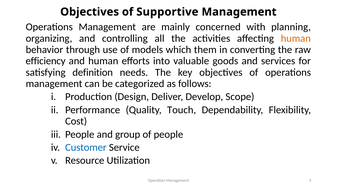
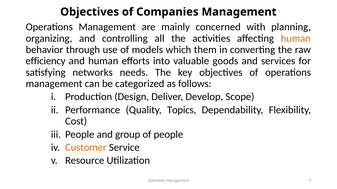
Supportive: Supportive -> Companies (167, 12)
definition: definition -> networks (93, 73)
Touch: Touch -> Topics (182, 110)
Customer colour: blue -> orange (86, 148)
